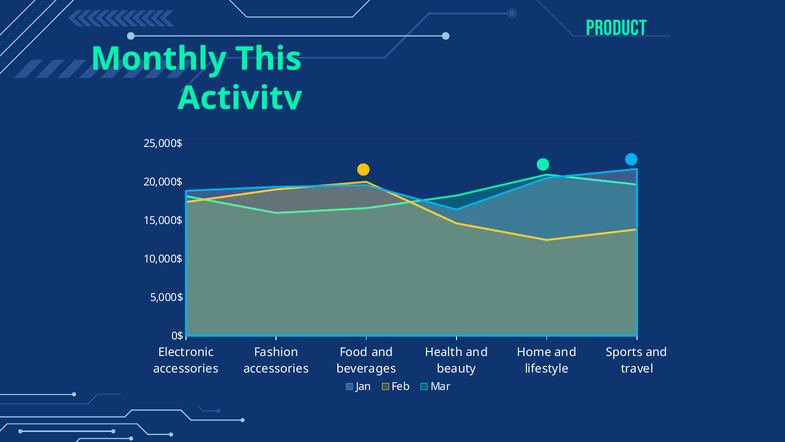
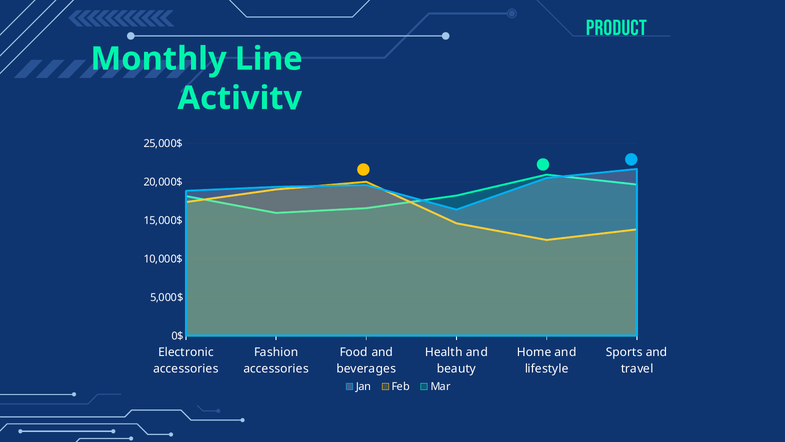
This: This -> Line (269, 59)
